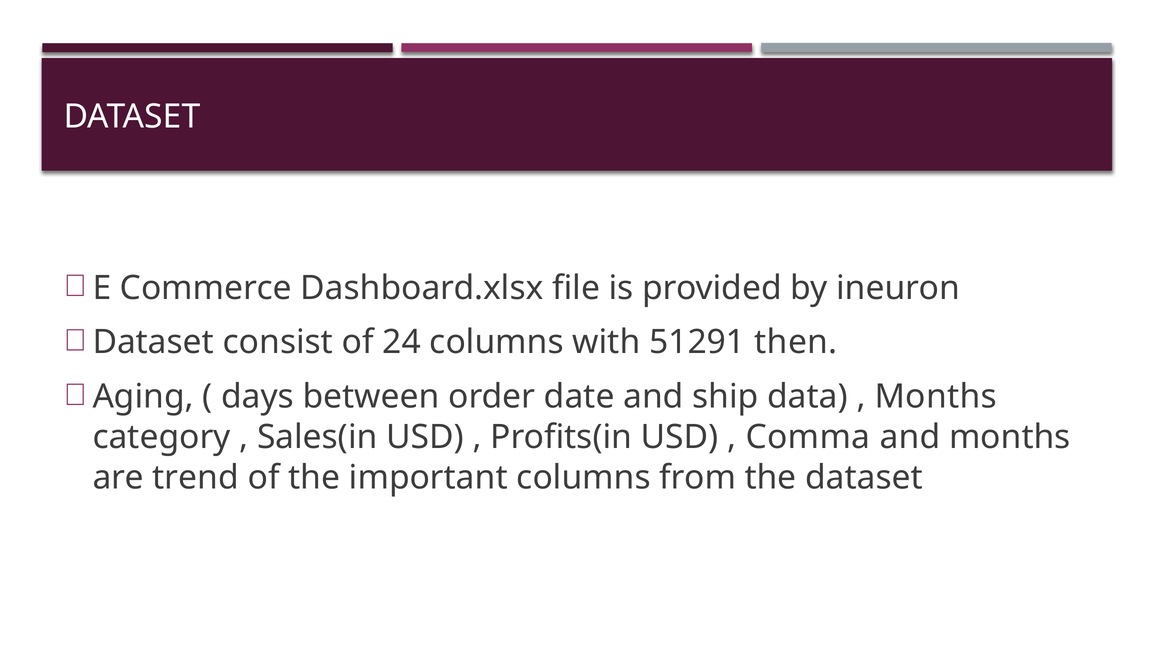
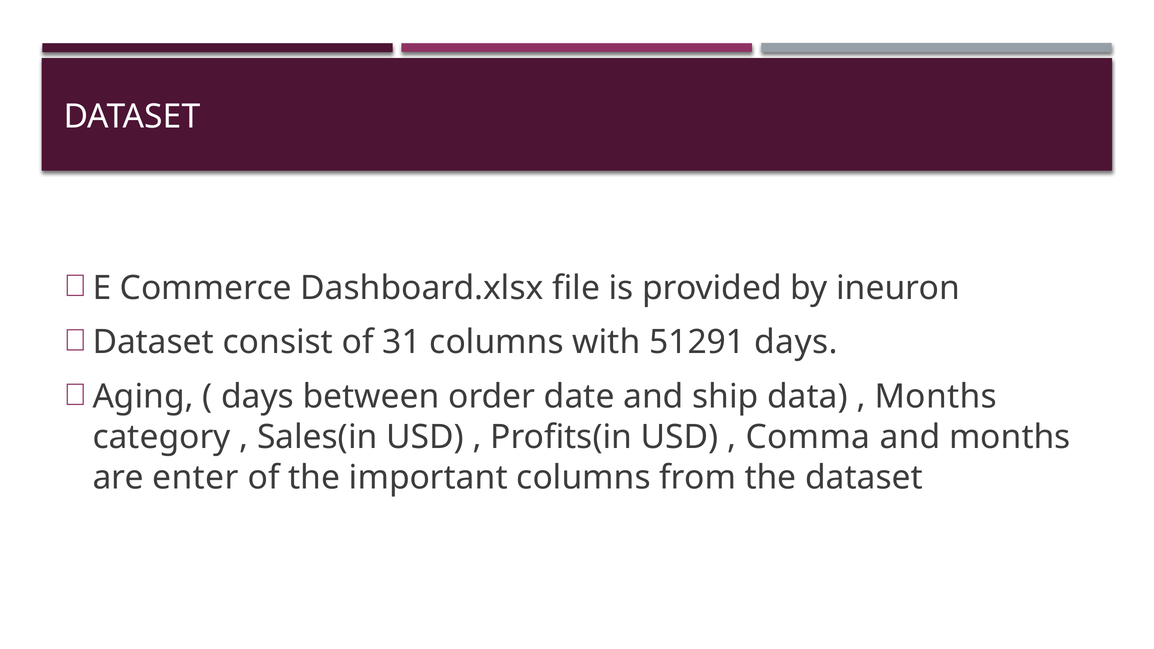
24: 24 -> 31 (402, 342)
51291 then: then -> days (796, 342)
trend: trend -> enter (195, 478)
